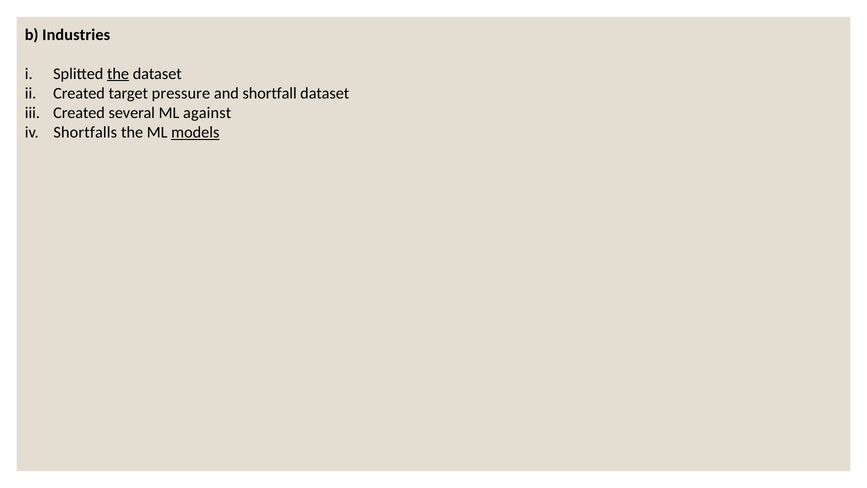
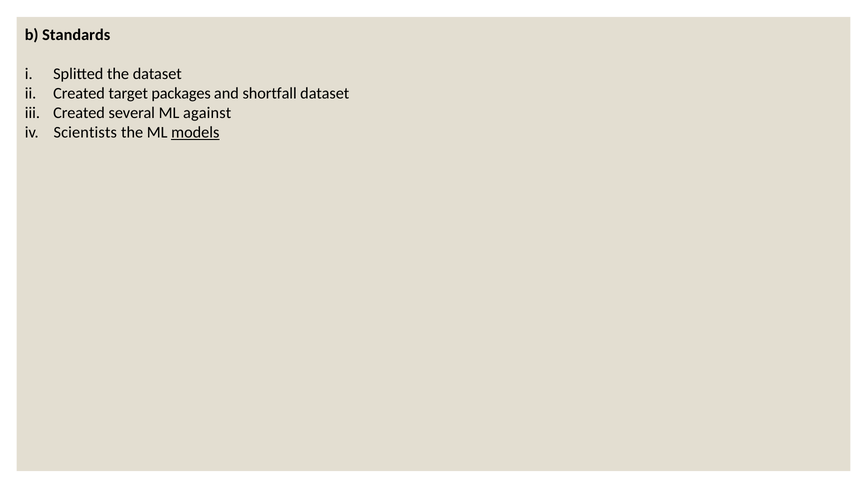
Industries: Industries -> Standards (76, 35)
the underline: present -> none (118, 74)
pressure: pressure -> packages (181, 93)
Shortfalls: Shortfalls -> Scientists (85, 132)
